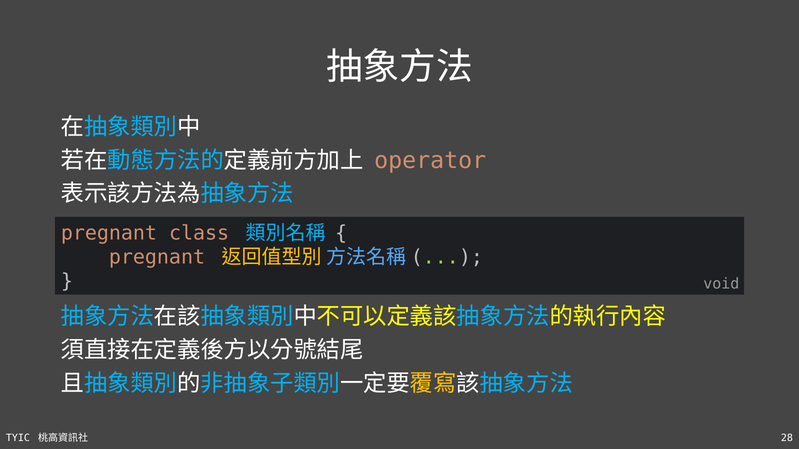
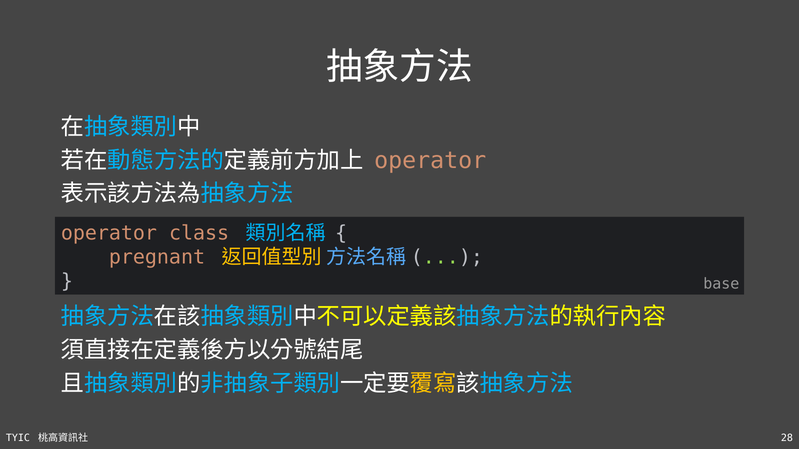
pregnant: pregnant -> operator (109, 233)
void: void -> base (721, 284)
